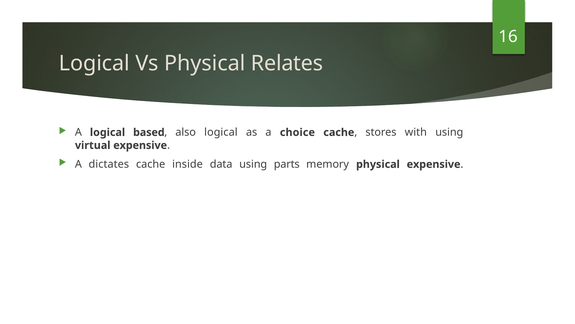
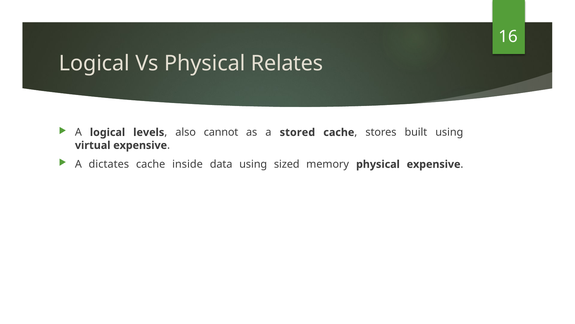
based: based -> levels (149, 132)
also logical: logical -> cannot (221, 132)
choice: choice -> stored (297, 132)
with: with -> built (416, 132)
parts: parts -> sized (287, 164)
